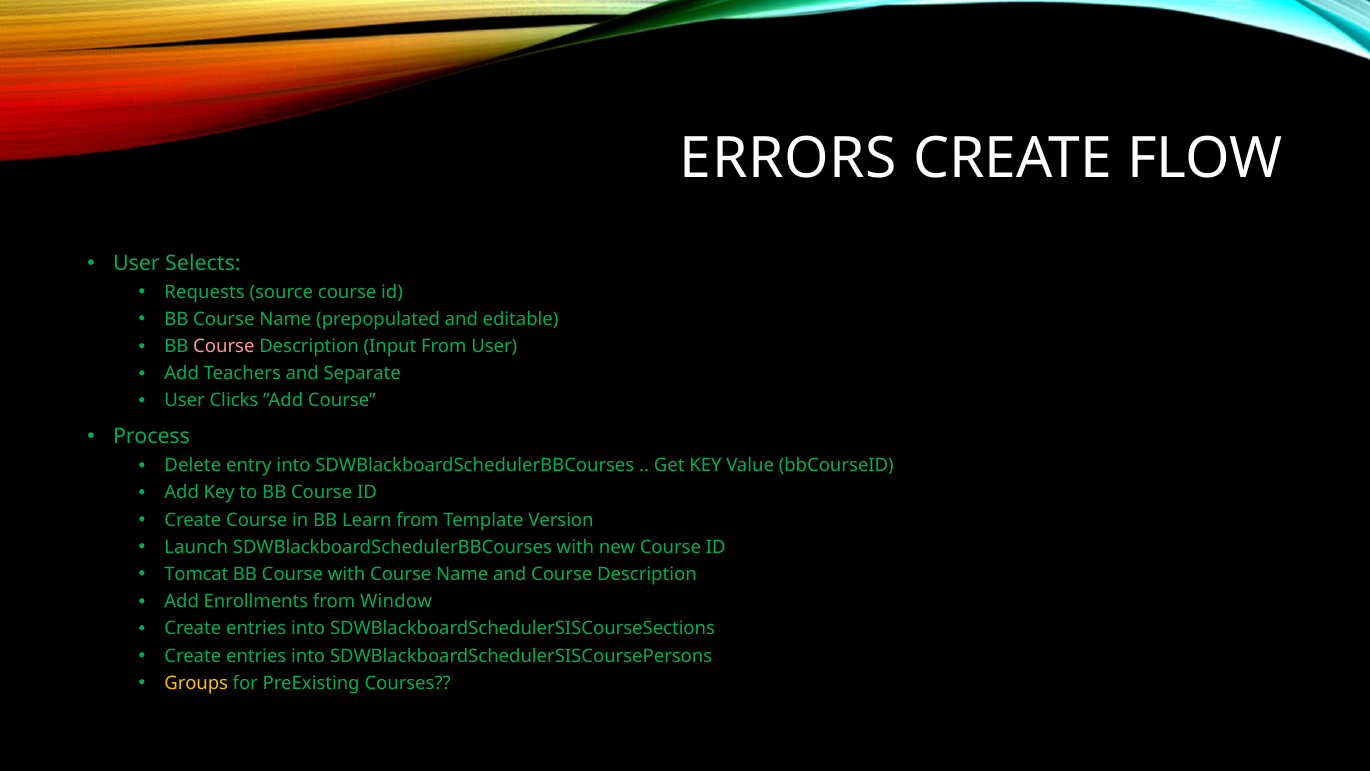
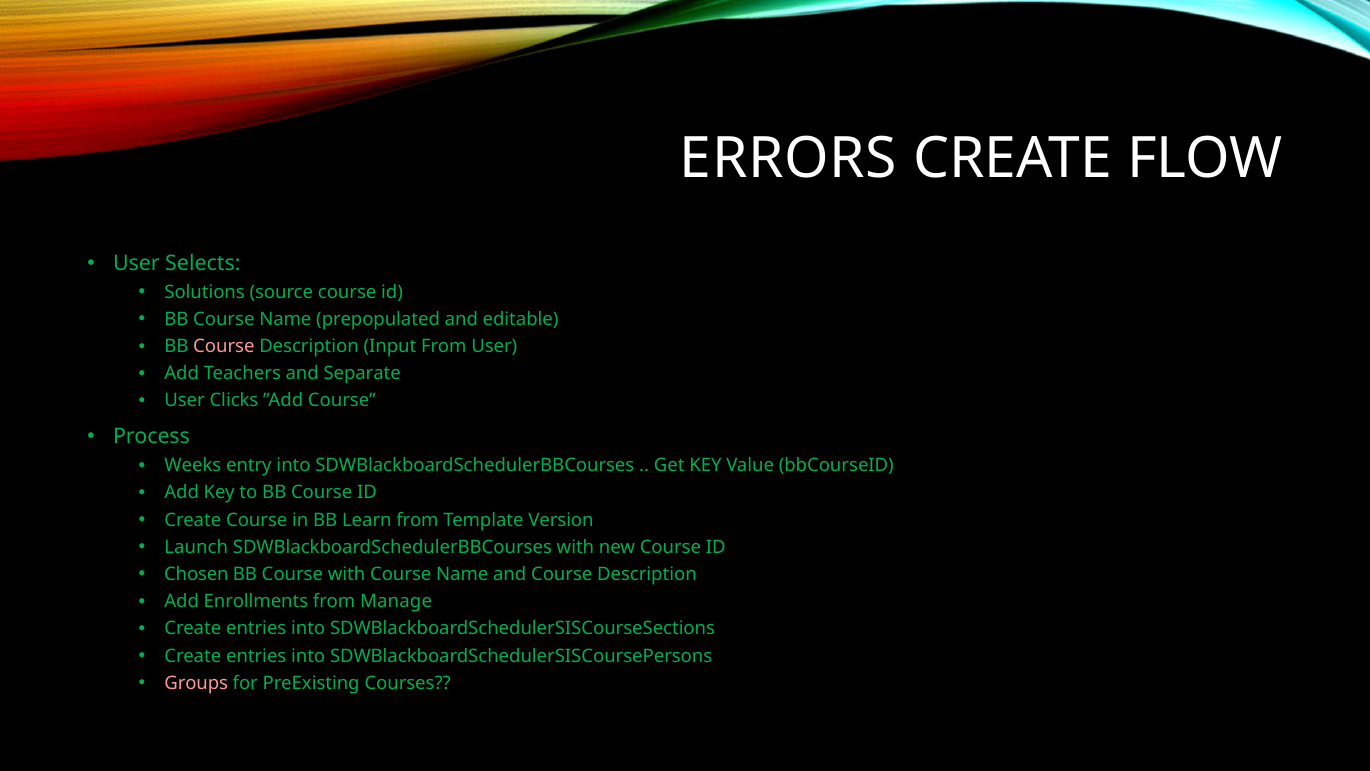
Requests: Requests -> Solutions (205, 292)
Delete: Delete -> Weeks (193, 465)
Tomcat: Tomcat -> Chosen (196, 574)
Window: Window -> Manage (396, 601)
Groups colour: yellow -> pink (196, 683)
